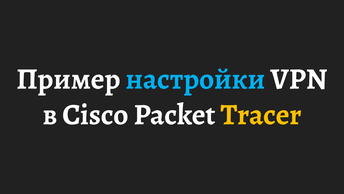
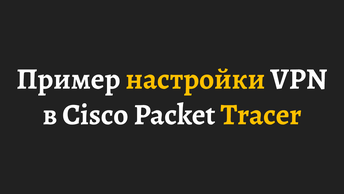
настройки colour: light blue -> yellow (195, 79)
